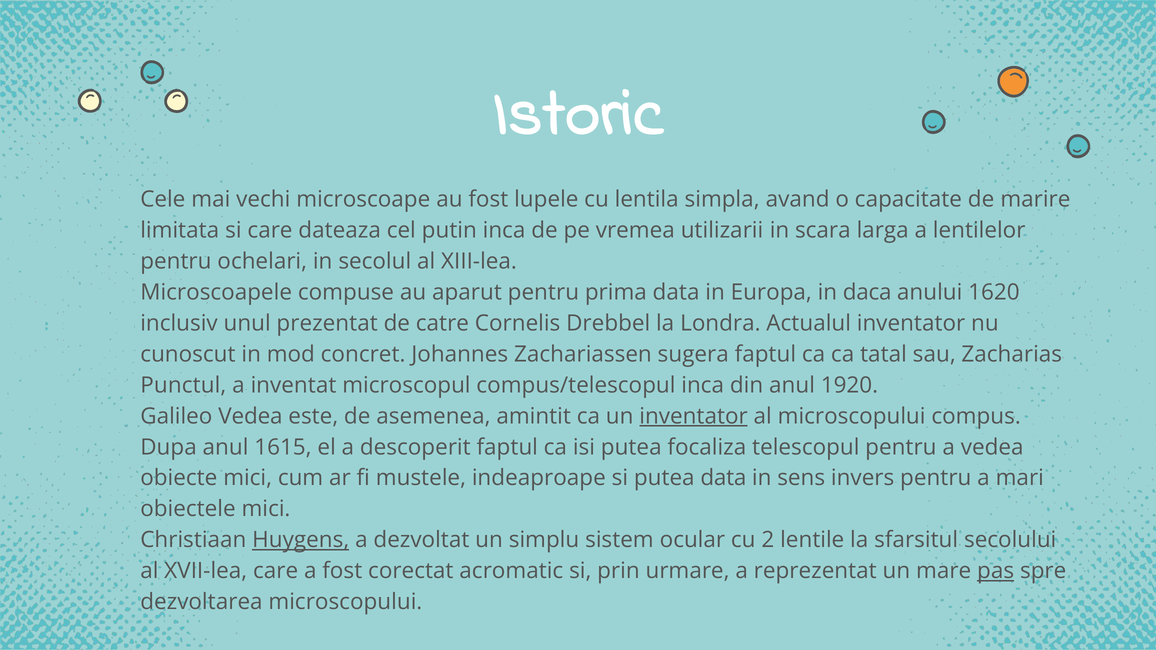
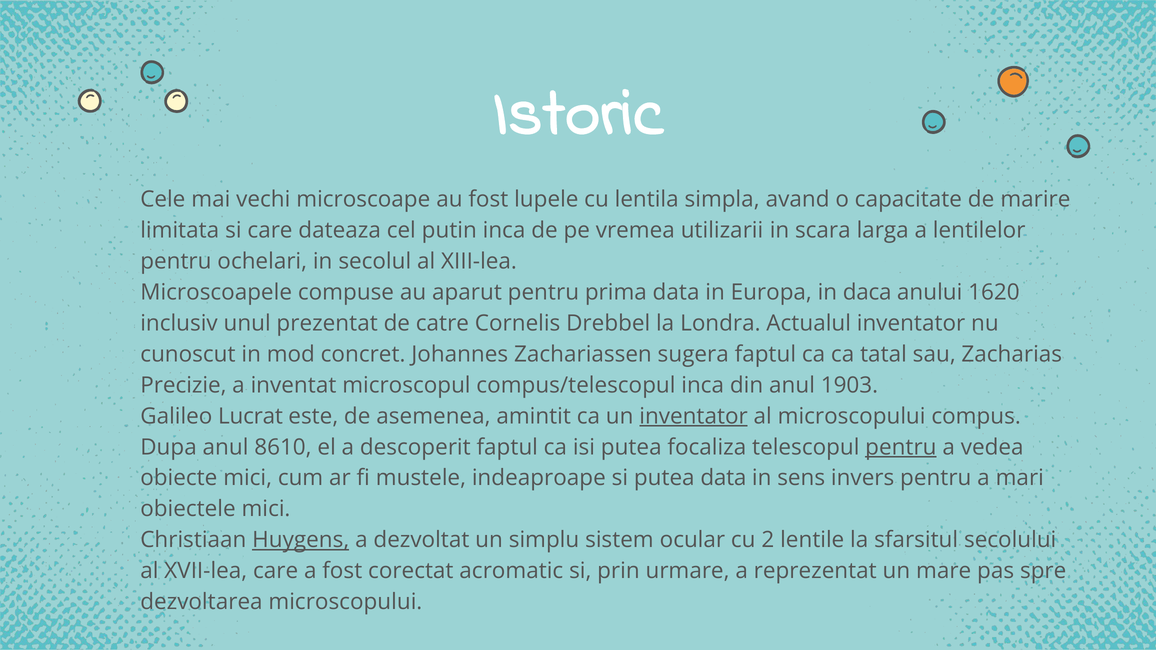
Punctul: Punctul -> Precizie (183, 385)
1920: 1920 -> 1903 (849, 385)
Galileo Vedea: Vedea -> Lucrat (250, 416)
1615: 1615 -> 8610 (283, 447)
pentru underline: none -> present (901, 447)
pas underline: present -> none (996, 571)
